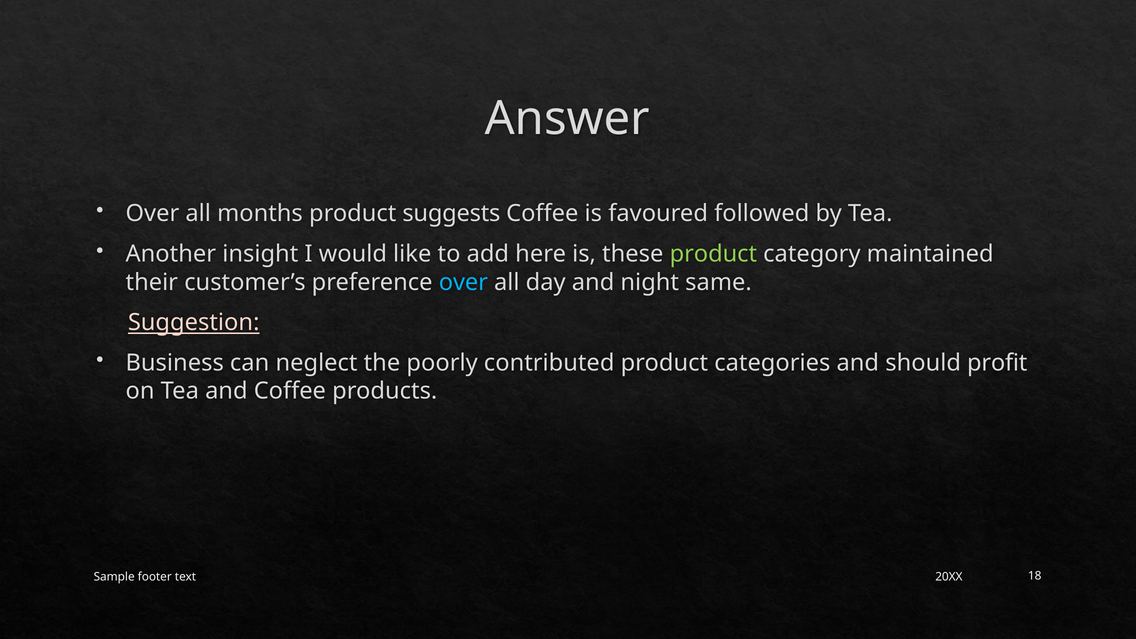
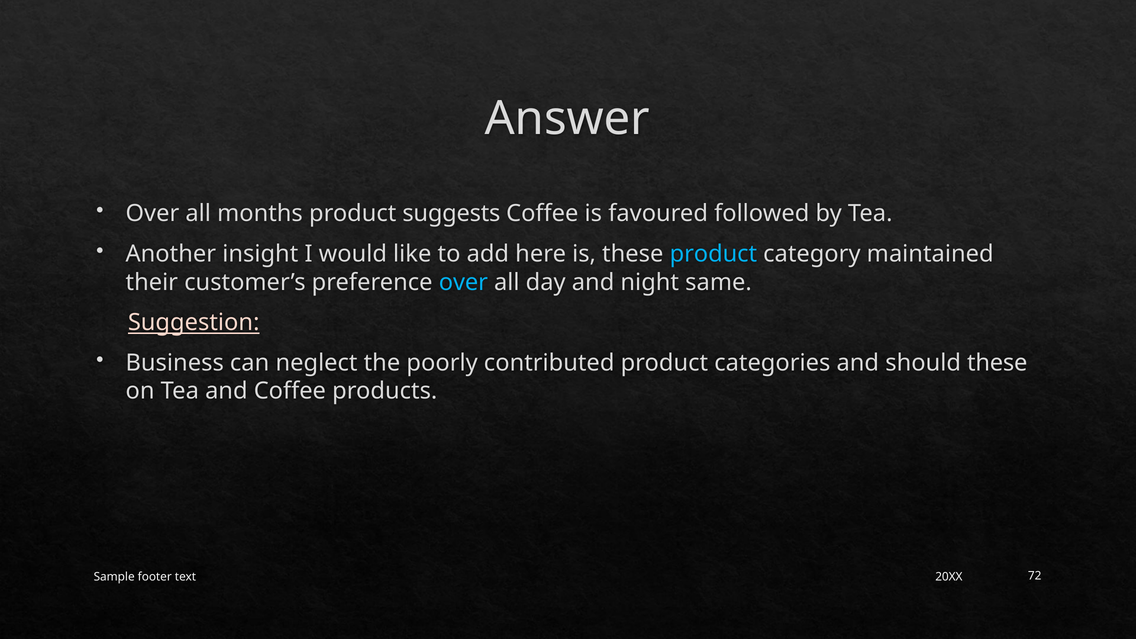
product colour: light green -> light blue (713, 254)
should profit: profit -> these (997, 363)
18: 18 -> 72 (1035, 576)
